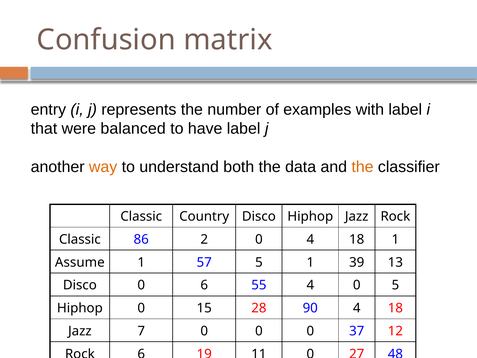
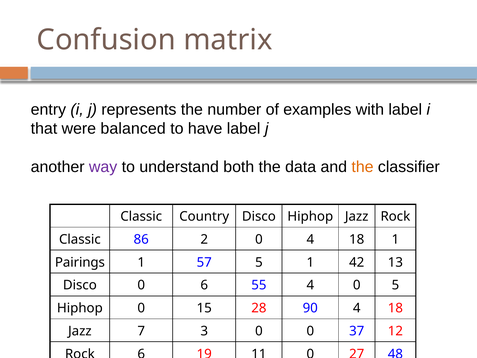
way colour: orange -> purple (103, 167)
Assume: Assume -> Pairings (80, 262)
39: 39 -> 42 (357, 262)
7 0: 0 -> 3 (204, 331)
